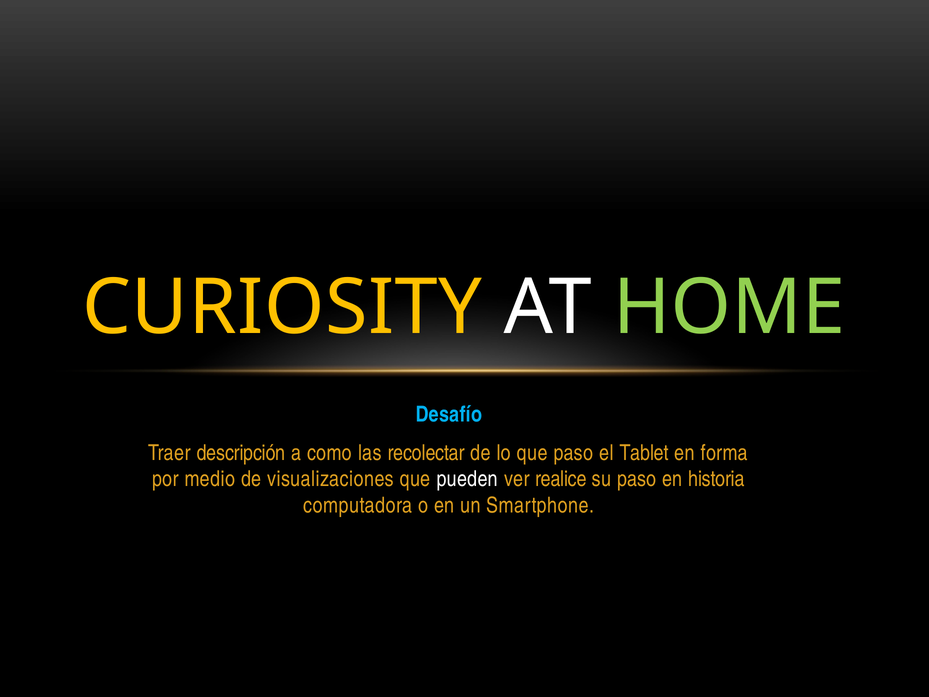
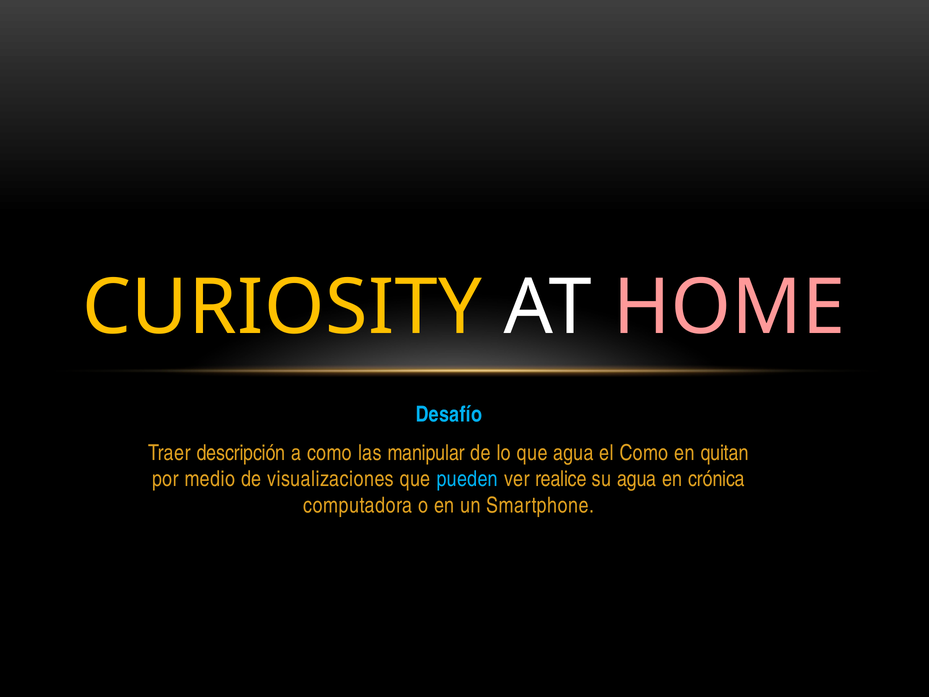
HOME colour: light green -> pink (729, 308)
recolectar: recolectar -> manipular (426, 453)
que paso: paso -> agua (573, 453)
el Tablet: Tablet -> Como (644, 453)
forma: forma -> quitan (725, 453)
pueden colour: white -> light blue (467, 479)
su paso: paso -> agua (637, 479)
historia: historia -> crónica (717, 479)
